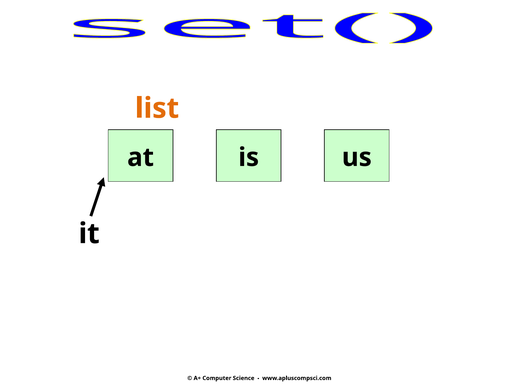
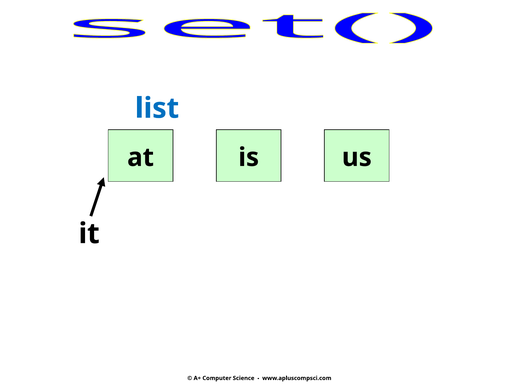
list colour: orange -> blue (157, 108)
